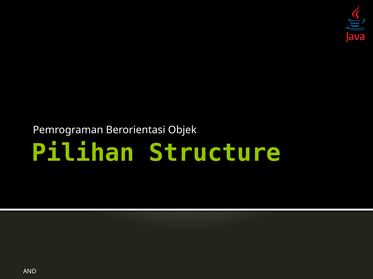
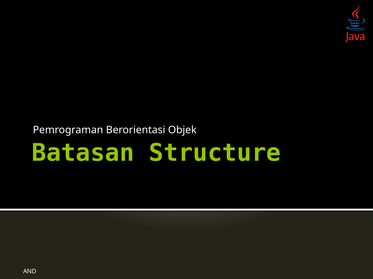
Pilihan: Pilihan -> Batasan (83, 153)
